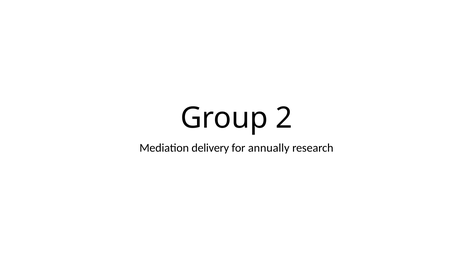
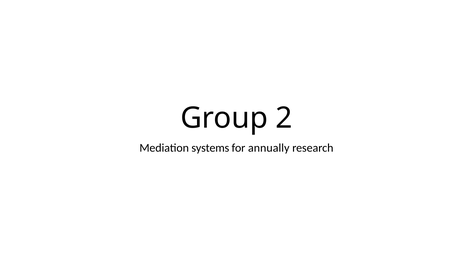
delivery: delivery -> systems (210, 148)
